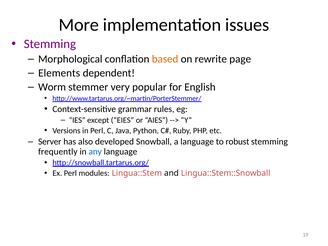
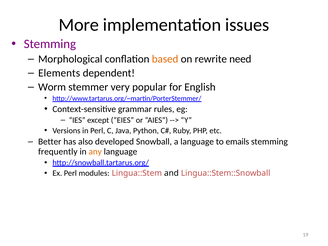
page: page -> need (240, 59)
Server: Server -> Better (50, 142)
robust: robust -> emails (237, 142)
any colour: blue -> orange (95, 152)
